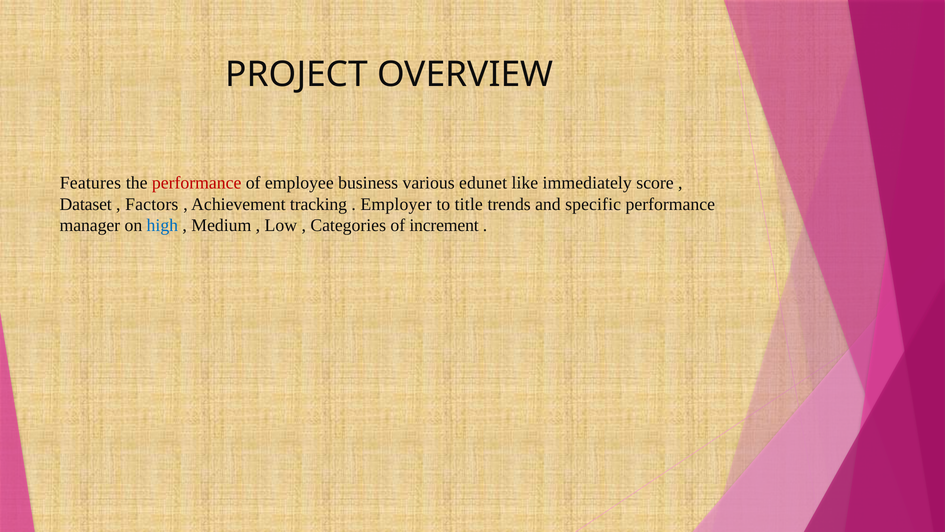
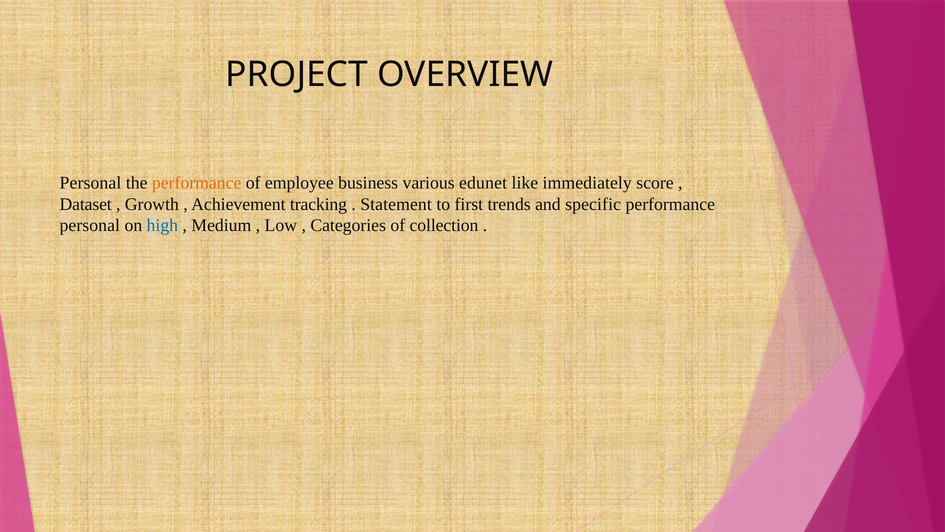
Features: Features -> Personal (90, 183)
performance colour: red -> orange (197, 183)
Factors: Factors -> Growth (152, 204)
Employer: Employer -> Statement (396, 204)
title: title -> first (469, 204)
manager: manager -> personal (90, 225)
increment: increment -> collection (444, 225)
